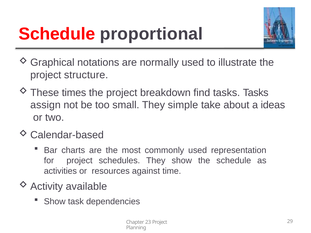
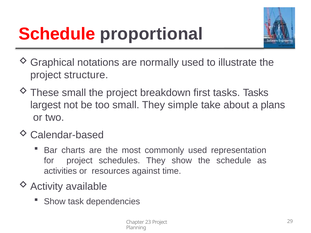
times: times -> small (74, 93)
find: find -> first (202, 93)
assign: assign -> largest (46, 105)
ideas: ideas -> plans (273, 105)
